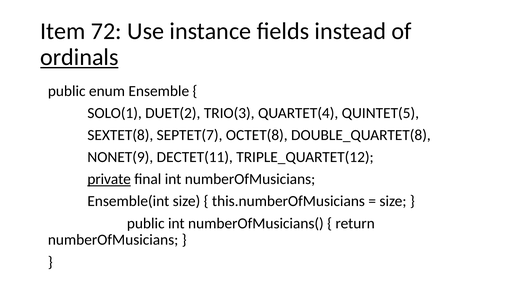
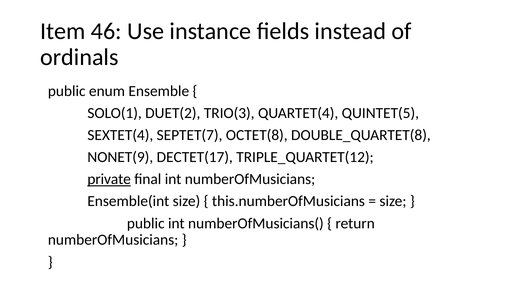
72: 72 -> 46 (106, 31)
ordinals underline: present -> none (79, 57)
SEXTET(8: SEXTET(8 -> SEXTET(4 (120, 135)
DECTET(11: DECTET(11 -> DECTET(17 (195, 157)
